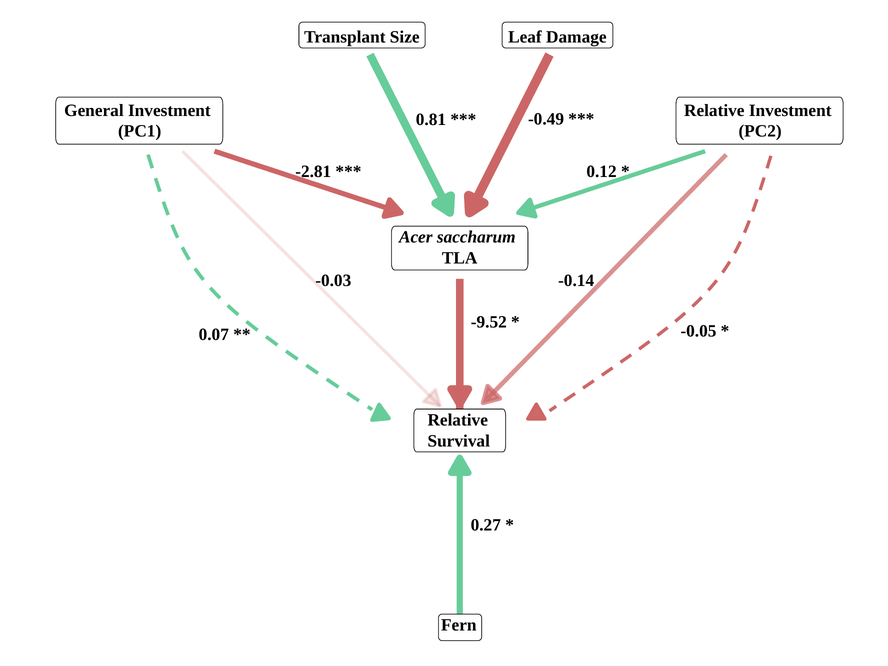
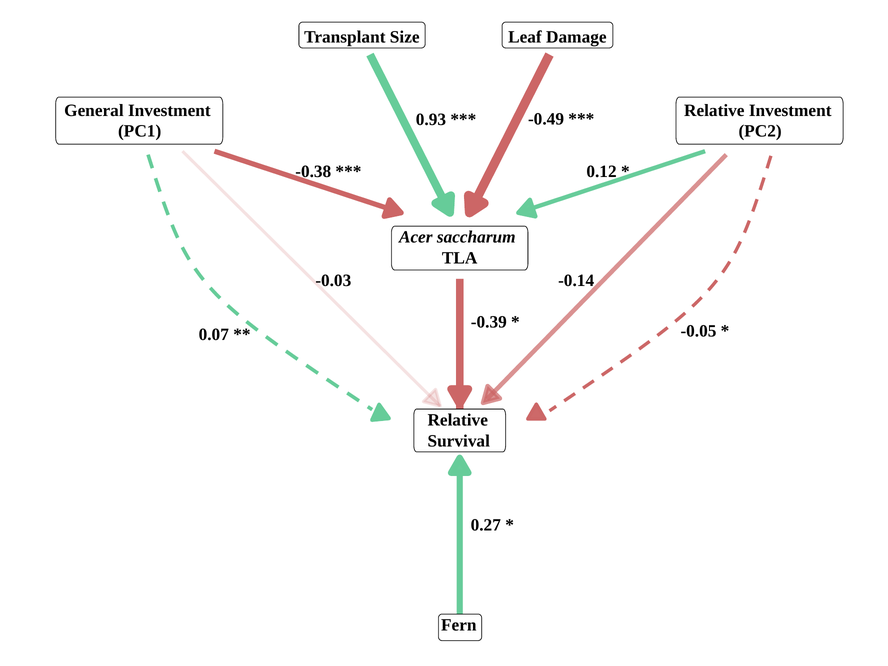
0.81: 0.81 -> 0.93 (431, 119)
-2.81: -2.81 -> -0.38 (313, 171)
-9.52: -9.52 -> -0.39 (489, 322)
